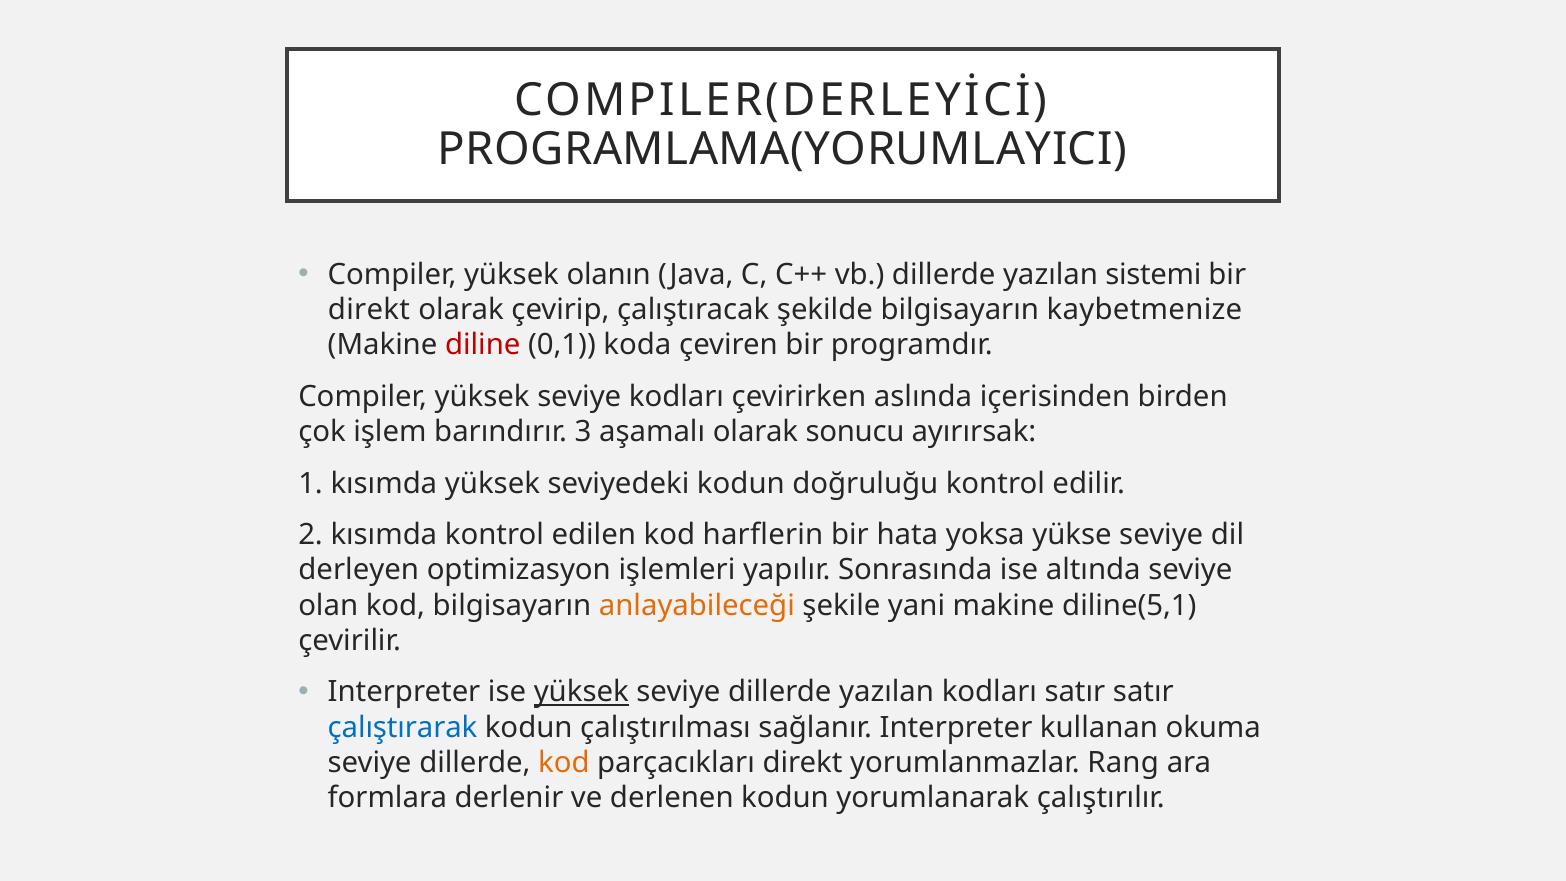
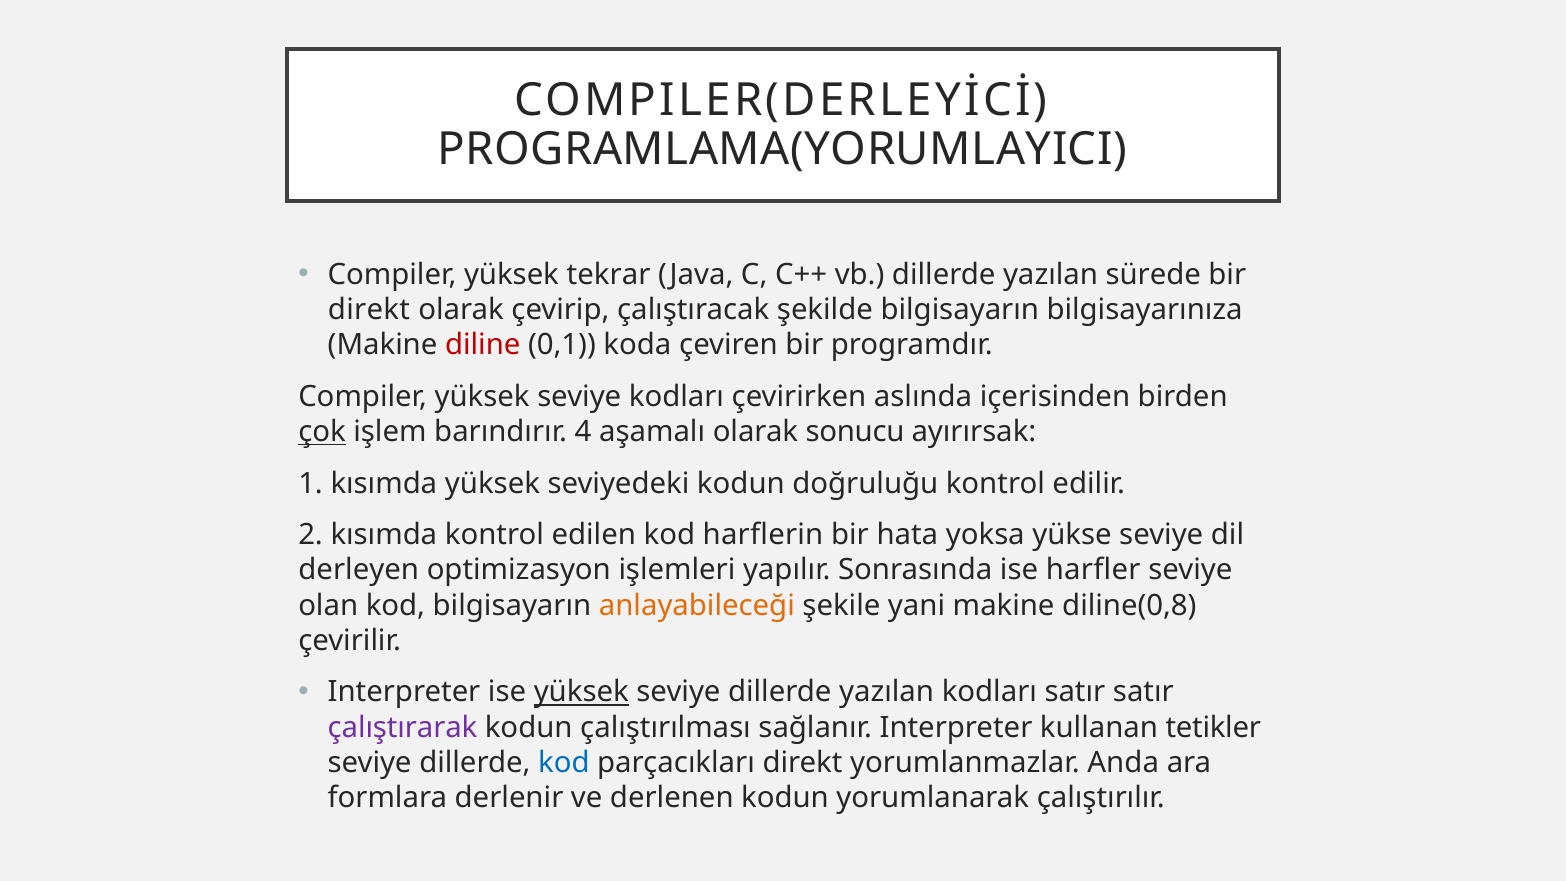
olanın: olanın -> tekrar (609, 274)
sistemi: sistemi -> sürede (1153, 274)
kaybetmenize: kaybetmenize -> bilgisayarınıza (1145, 310)
çok underline: none -> present (322, 432)
3: 3 -> 4 (583, 432)
altında: altında -> harfler (1093, 570)
diline(5,1: diline(5,1 -> diline(0,8 (1129, 605)
çalıştırarak colour: blue -> purple (403, 727)
okuma: okuma -> tetikler (1213, 727)
kod colour: orange -> blue (564, 763)
Rang: Rang -> Anda (1123, 763)
